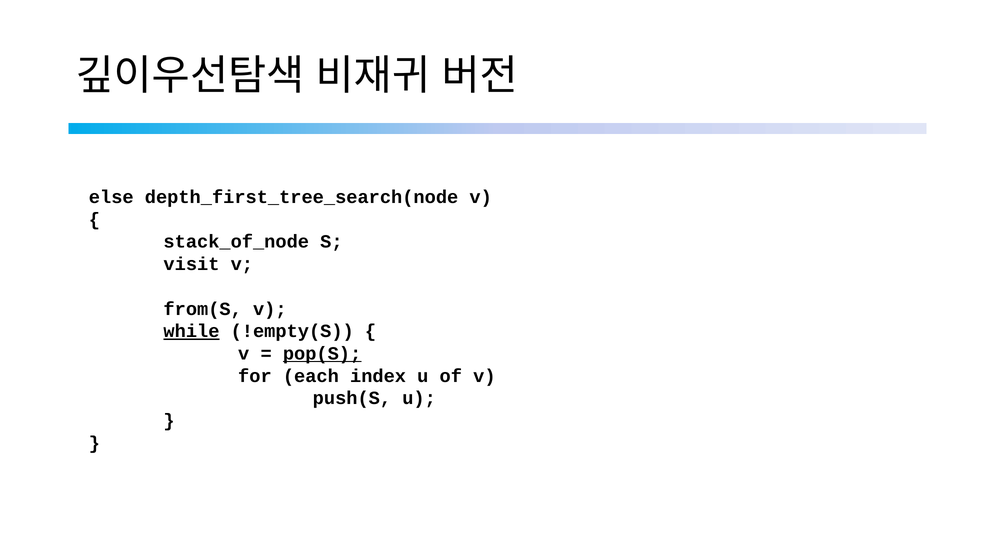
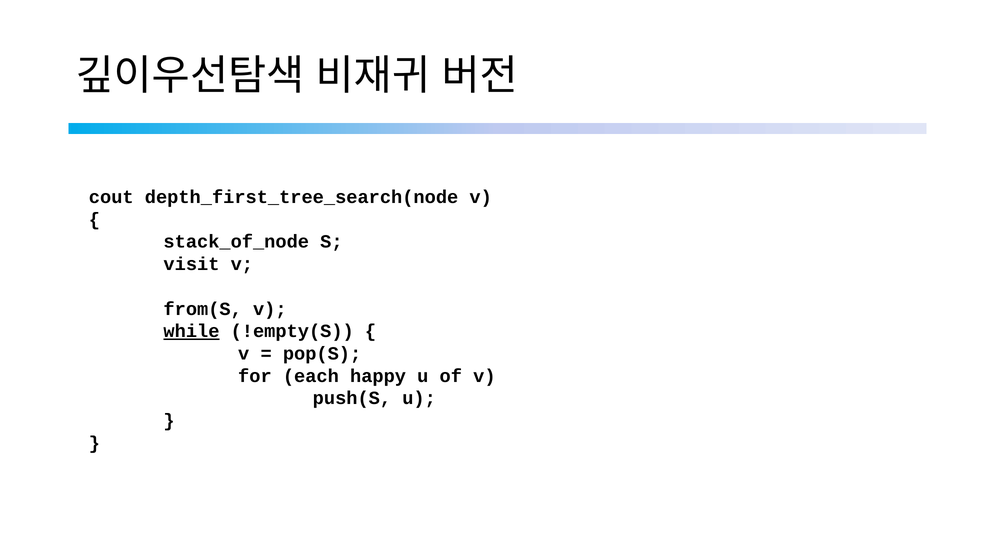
else: else -> cout (111, 197)
pop(S underline: present -> none (322, 354)
index: index -> happy (378, 376)
